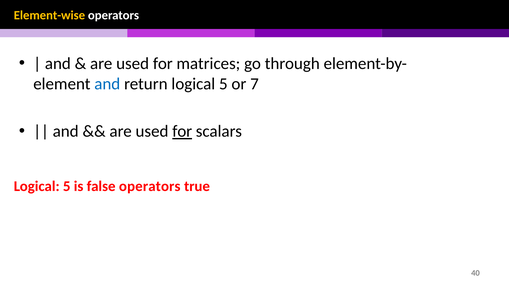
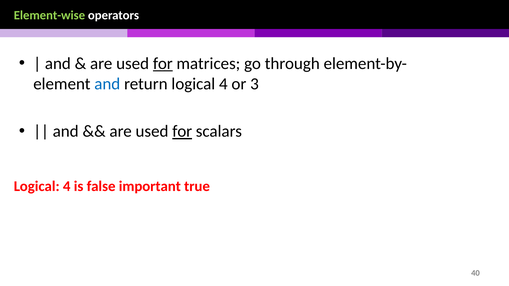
Element-wise colour: yellow -> light green (49, 15)
for underline: none -> present (163, 64)
return logical 5: 5 -> 4 (223, 84)
7: 7 -> 3 (254, 84)
5: 5 -> 4 (67, 187)
false operators: operators -> important (150, 187)
